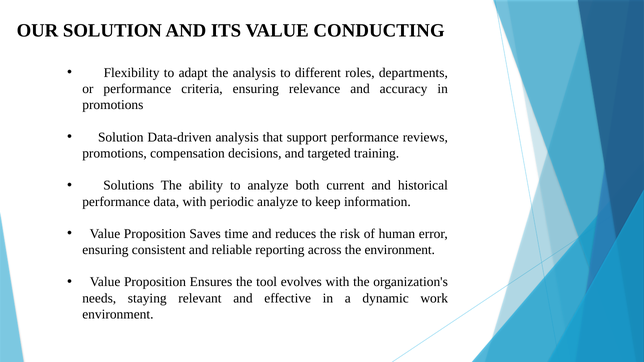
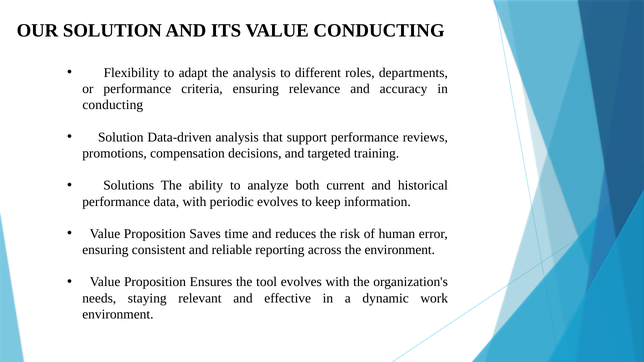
promotions: promotions -> conducting (113, 105)
periodic analyze: analyze -> evolves (278, 202)
